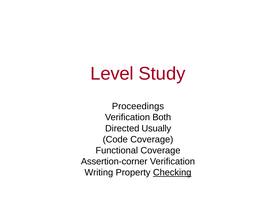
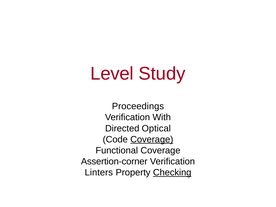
Both: Both -> With (162, 117)
Usually: Usually -> Optical (156, 128)
Coverage underline: none -> present (152, 139)
Writing: Writing -> Linters (99, 173)
